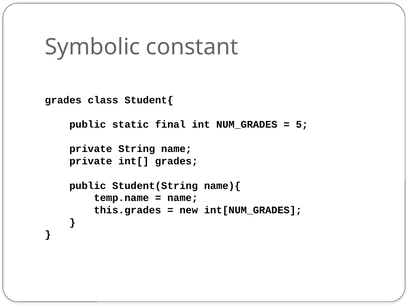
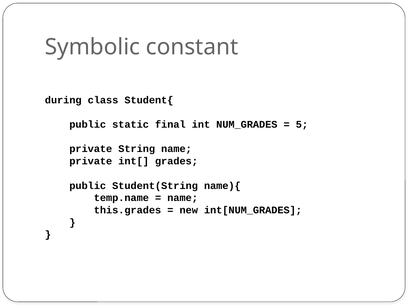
grades: grades -> during (63, 100)
